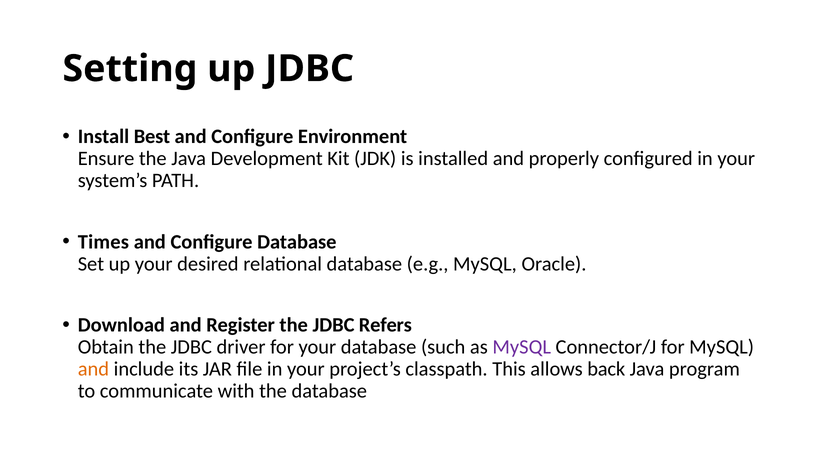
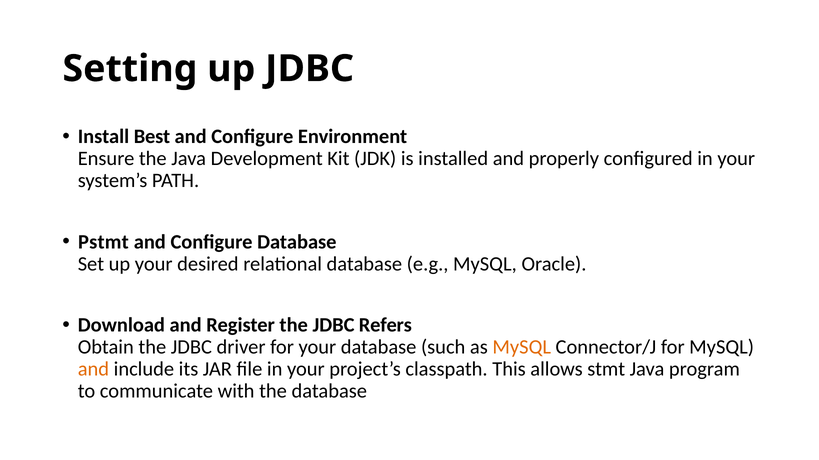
Times: Times -> Pstmt (103, 242)
MySQL colour: purple -> orange (522, 348)
back: back -> stmt (606, 370)
